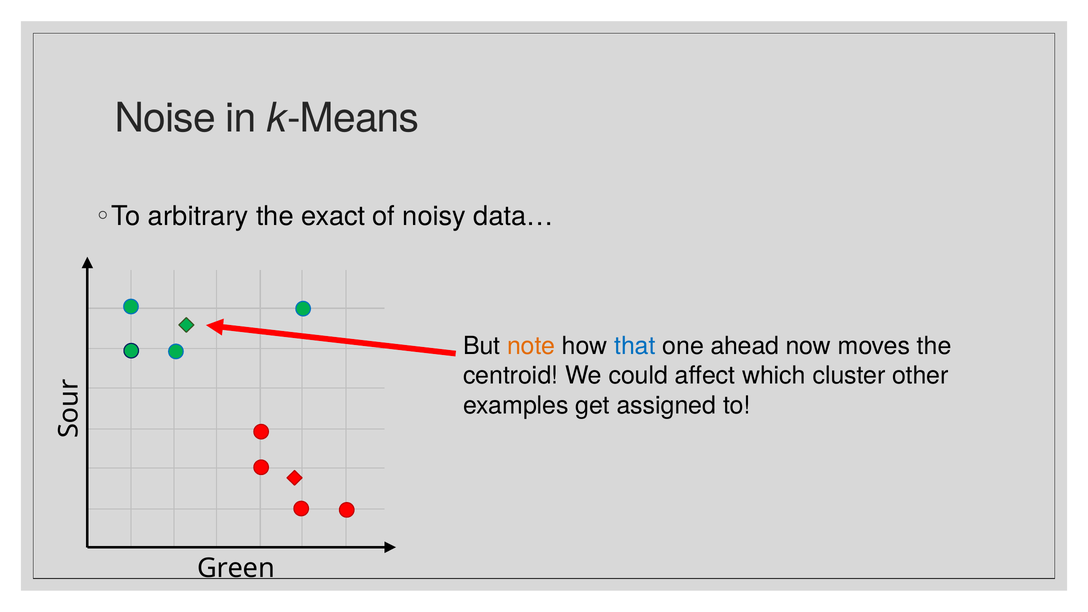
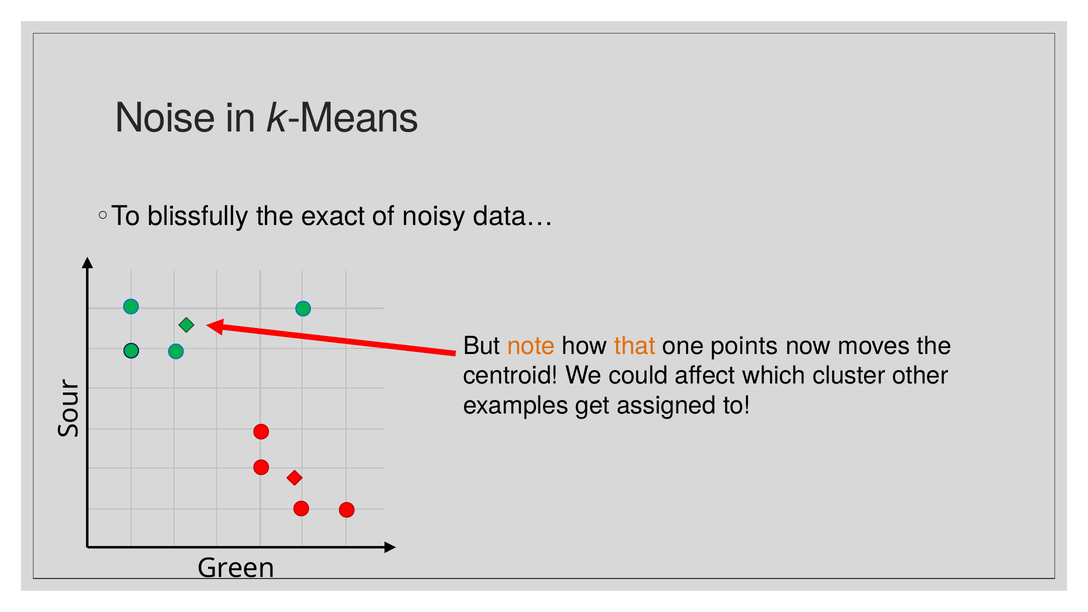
arbitrary: arbitrary -> blissfully (198, 217)
that colour: blue -> orange (635, 346)
ahead: ahead -> points (745, 346)
